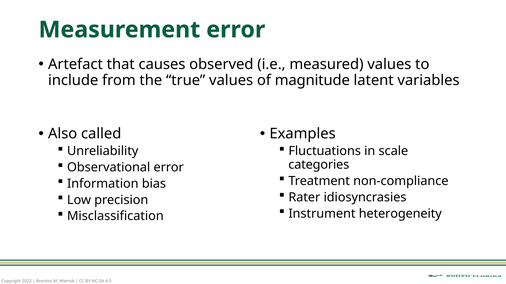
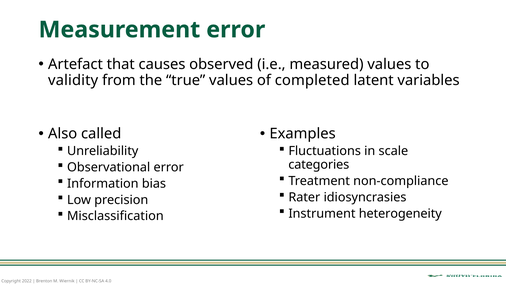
include: include -> validity (73, 80)
magnitude: magnitude -> completed (312, 80)
